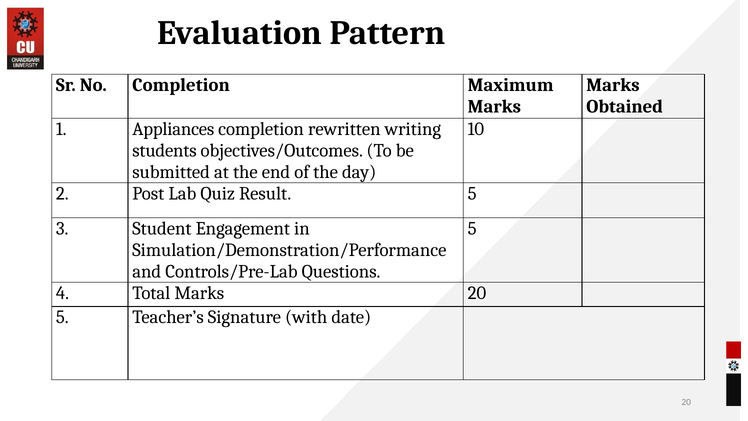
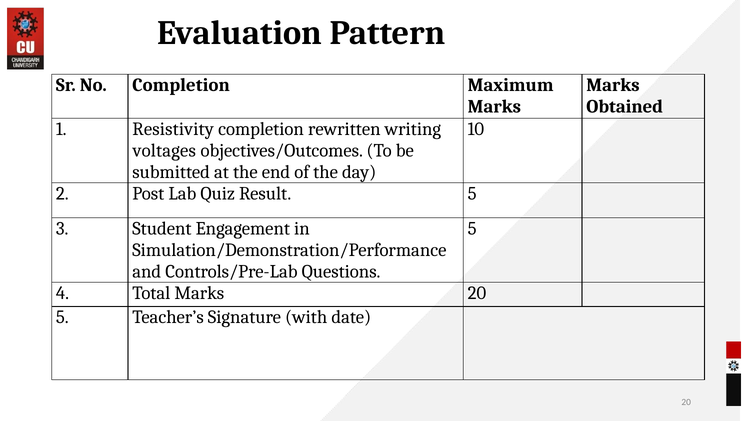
Appliances: Appliances -> Resistivity (173, 129)
students: students -> voltages (164, 150)
